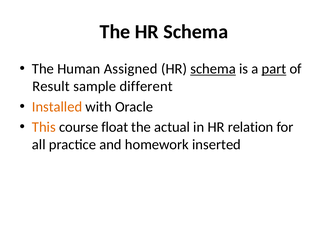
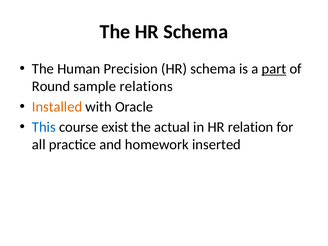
Assigned: Assigned -> Precision (131, 69)
schema underline: present -> none (213, 69)
Result: Result -> Round (51, 86)
different: different -> relations (146, 86)
This colour: orange -> blue (44, 127)
float: float -> exist (115, 127)
